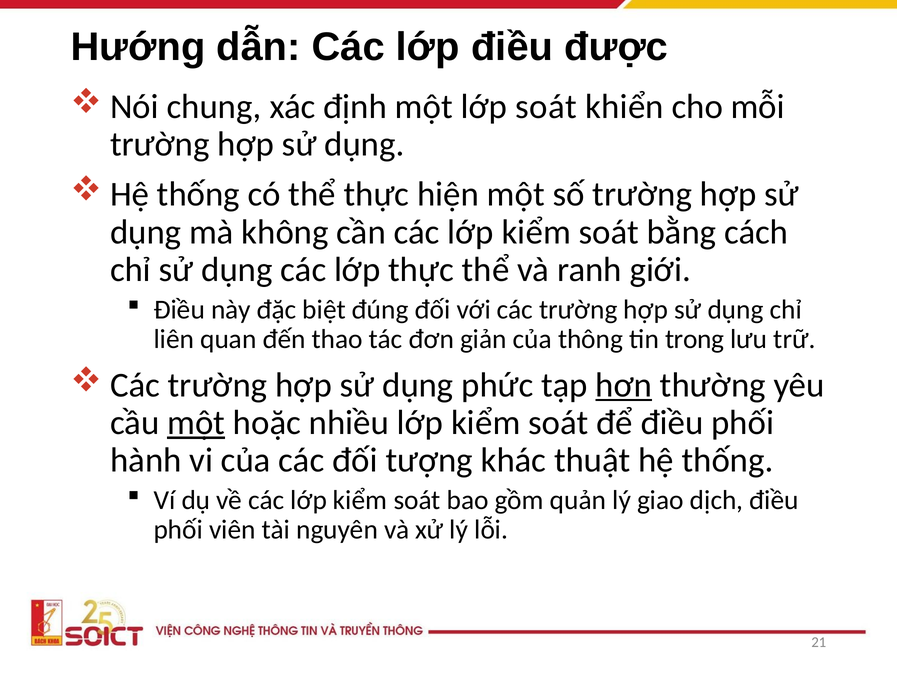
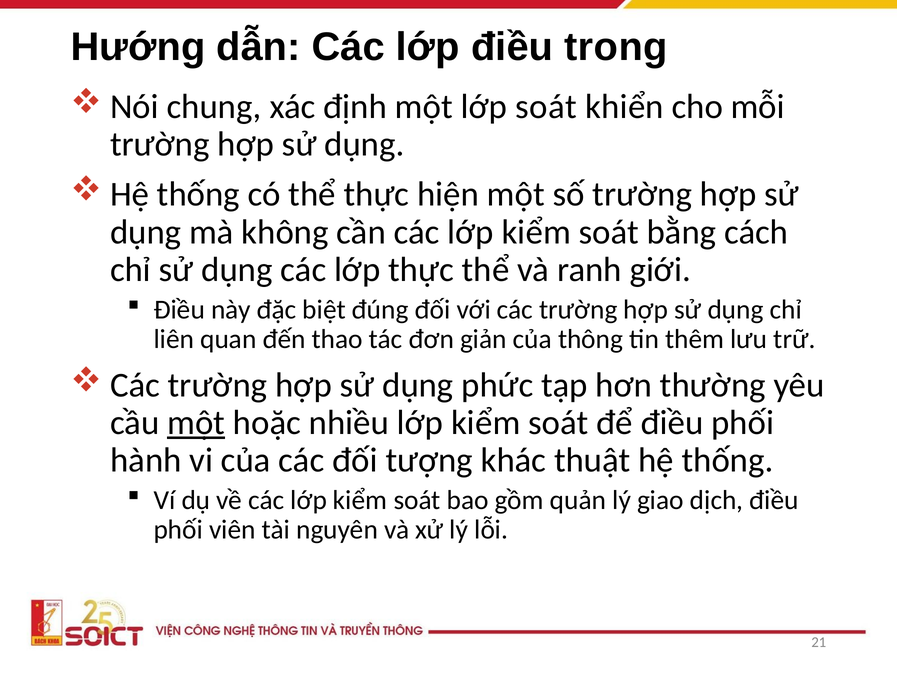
được: được -> trong (616, 47)
trong: trong -> thêm (695, 339)
hơn underline: present -> none (624, 385)
